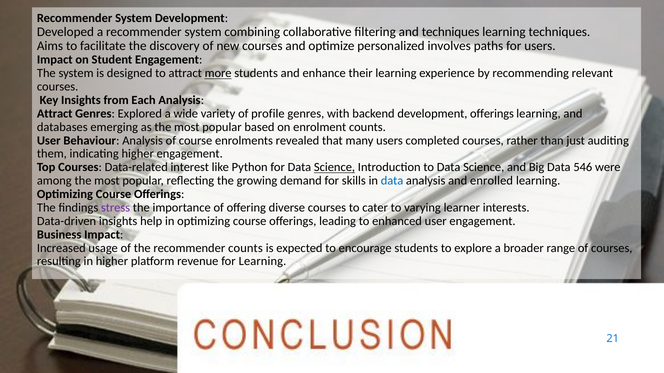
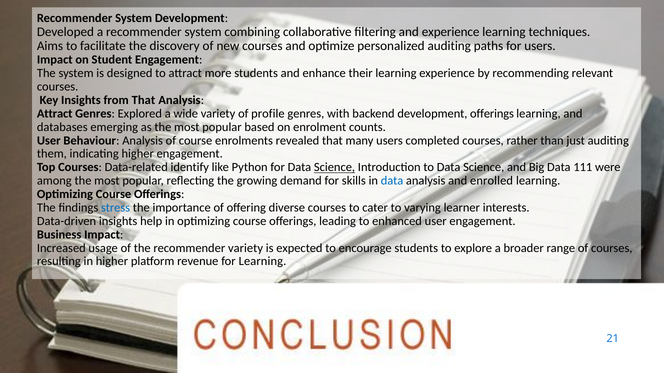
and techniques: techniques -> experience (451, 32)
personalized involves: involves -> auditing (449, 46)
more underline: present -> none (218, 73)
from Each: Each -> That (143, 100)
interest: interest -> identify (190, 168)
546: 546 -> 111 (583, 168)
stress colour: purple -> blue (116, 208)
recommender counts: counts -> variety (246, 248)
